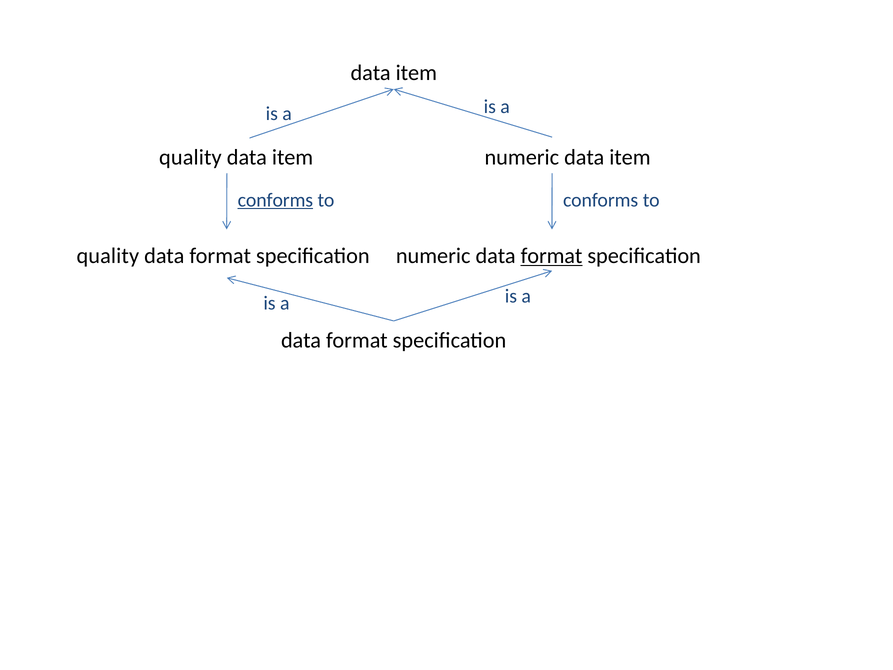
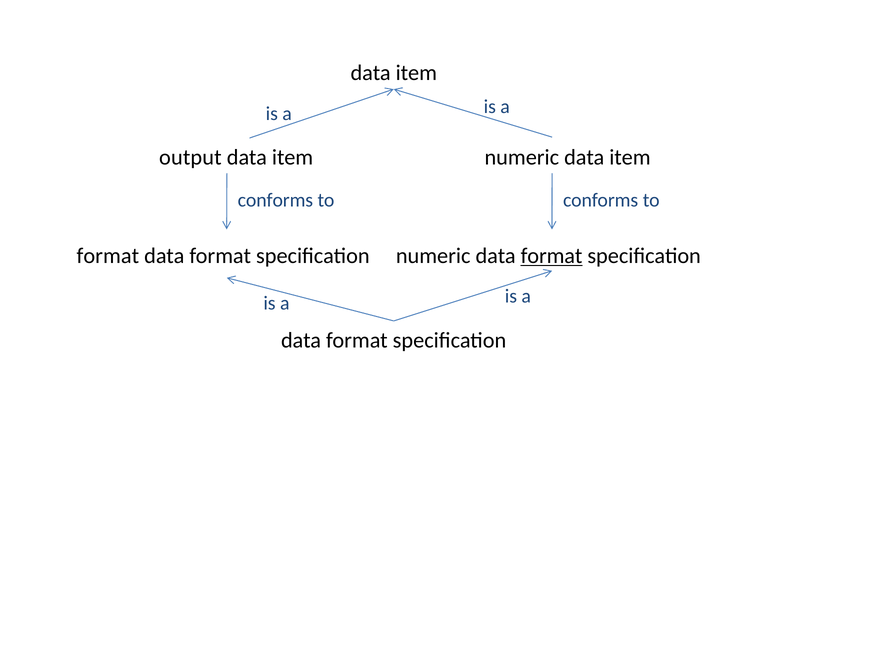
quality: quality -> output (190, 157)
conforms underline: present -> none (275, 200)
quality: quality -> format (108, 256)
